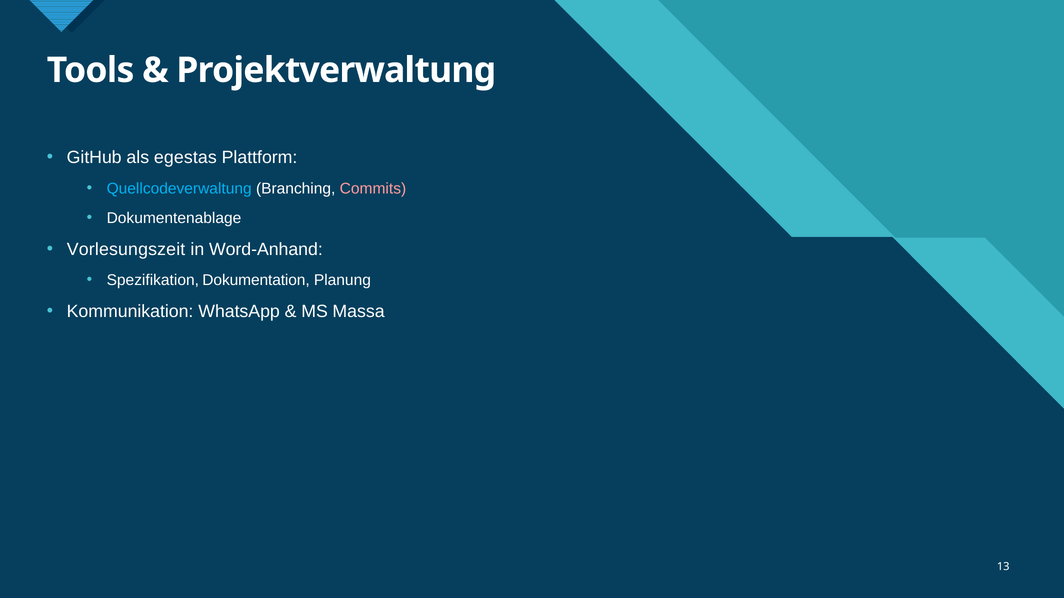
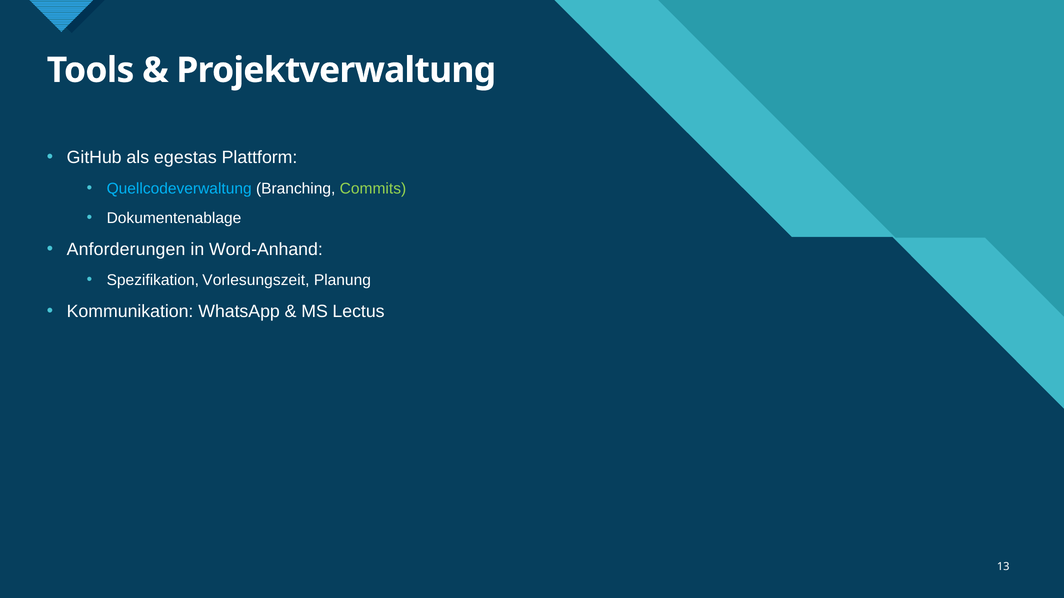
Commits colour: pink -> light green (373, 189)
Vorlesungszeit: Vorlesungszeit -> Anforderungen (126, 250)
Dokumentation: Dokumentation -> Vorlesungszeit (256, 280)
Massa: Massa -> Lectus (359, 312)
